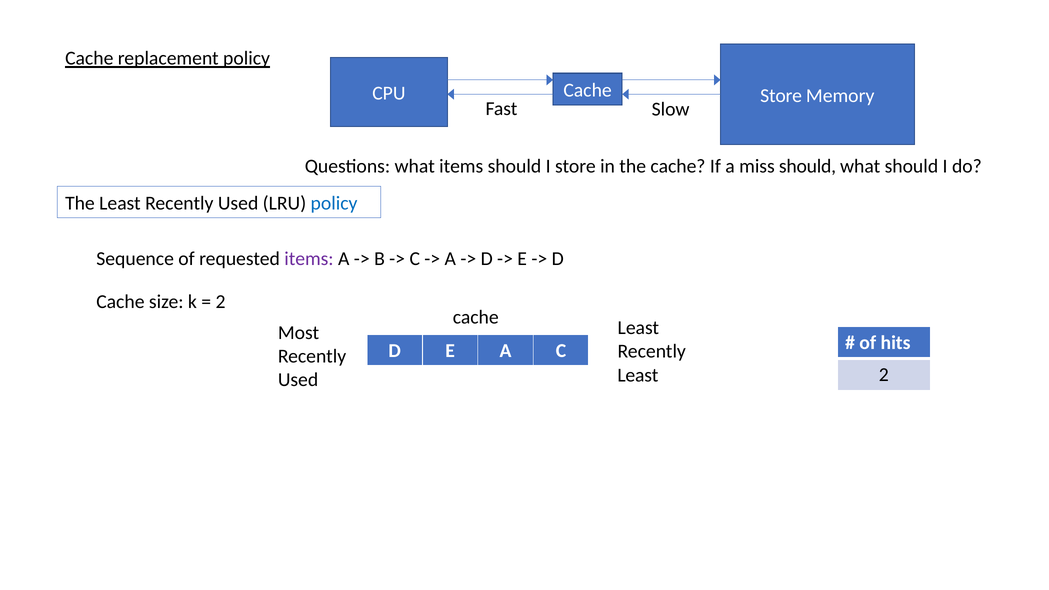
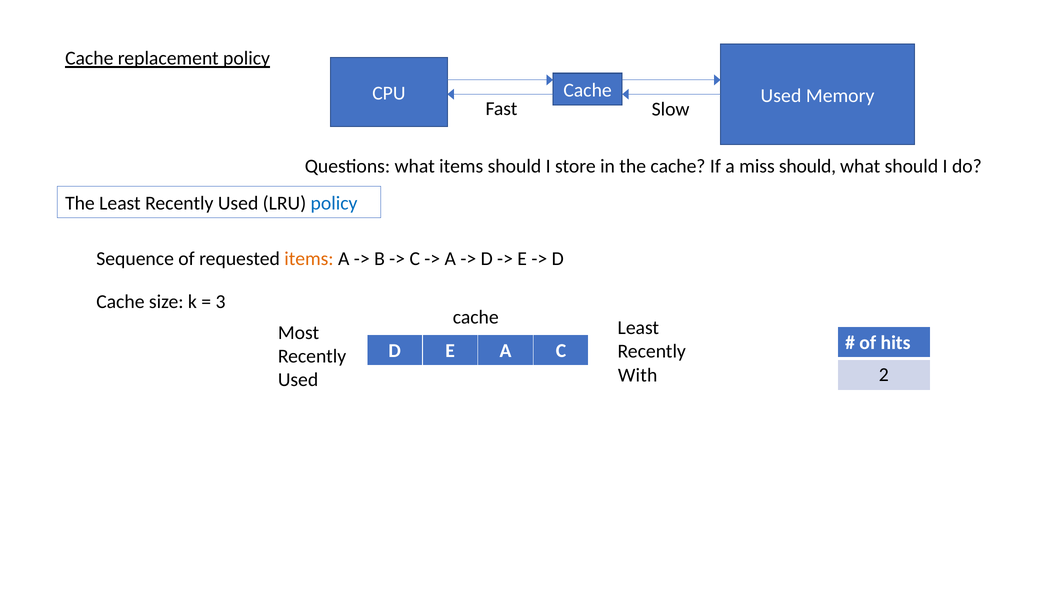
Cache Store: Store -> Used (781, 96)
items colour: purple -> orange (309, 259)
2: 2 -> 3 (220, 302)
Least: Least -> With (638, 375)
